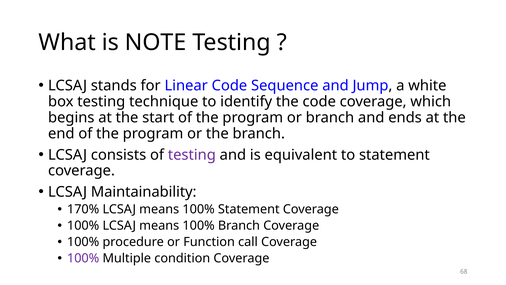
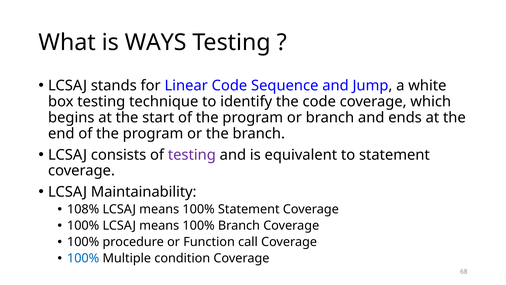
NOTE: NOTE -> WAYS (156, 43)
170%: 170% -> 108% (83, 209)
100% colour: purple -> blue (83, 258)
